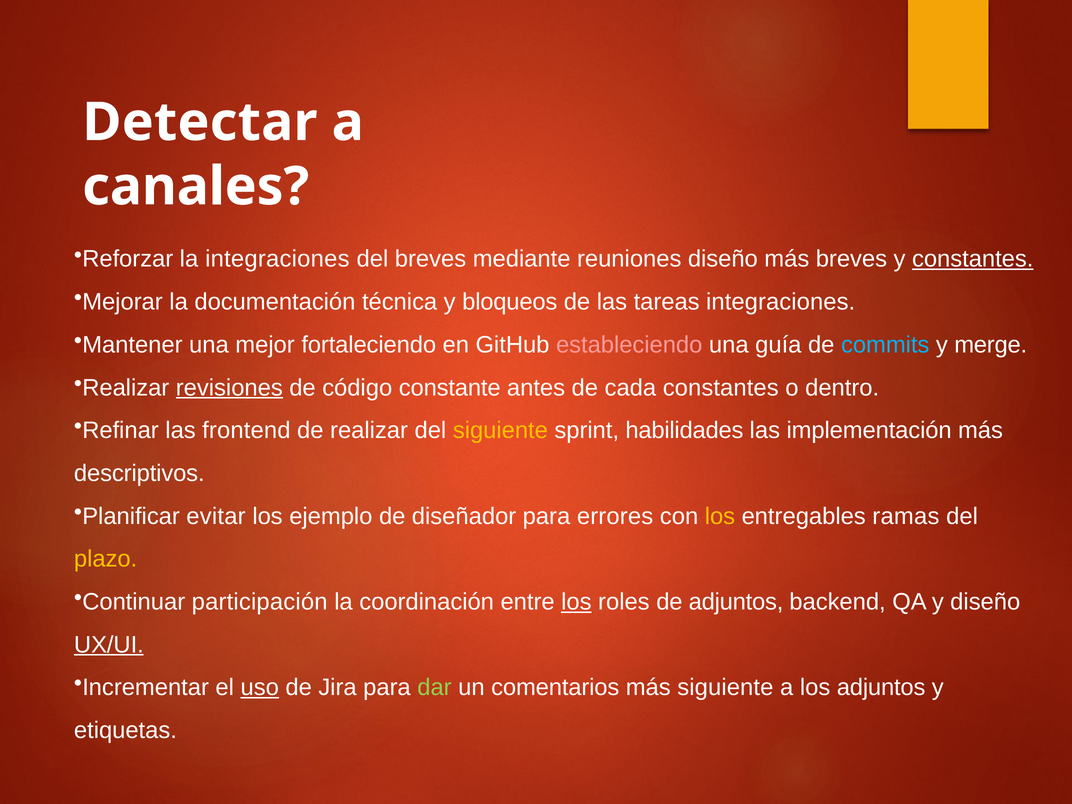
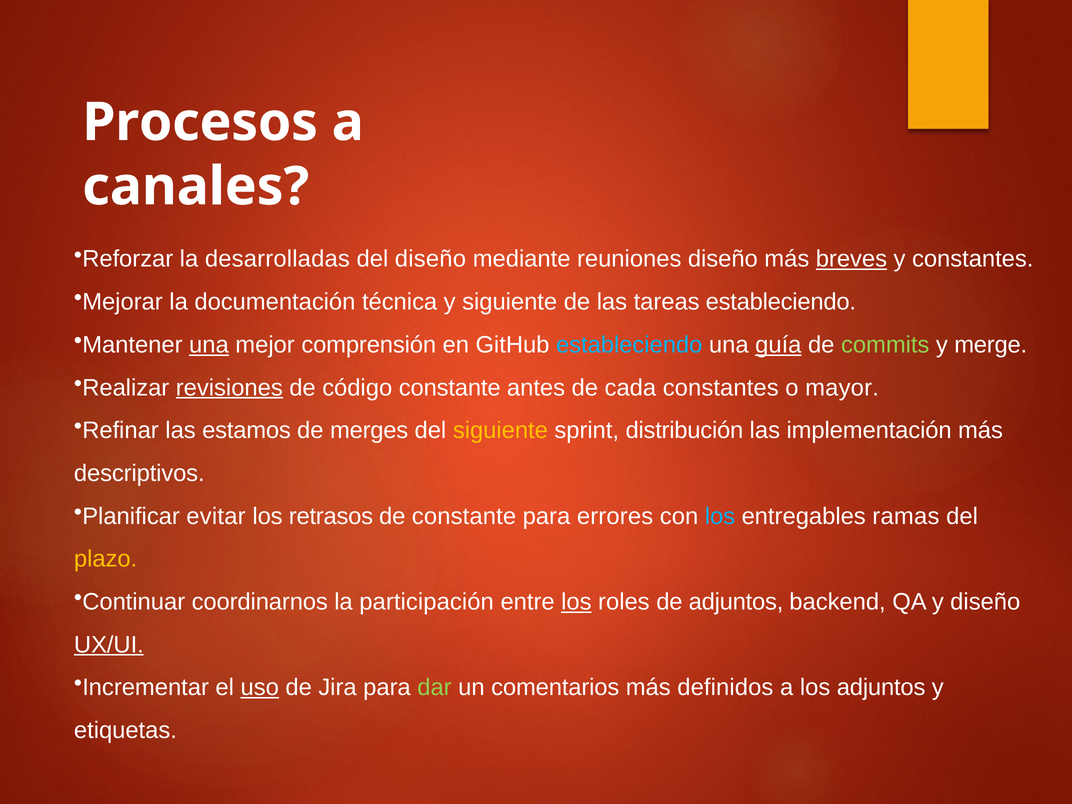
Detectar: Detectar -> Procesos (200, 122)
la integraciones: integraciones -> desarrolladas (277, 259)
del breves: breves -> diseño (430, 259)
breves underline: none -> present (851, 259)
constantes underline: present -> none (973, 259)
y bloqueos: bloqueos -> siguiente (510, 302)
tareas integraciones: integraciones -> estableciendo (781, 302)
una underline: none -> present (209, 345)
fortaleciendo: fortaleciendo -> comprensión (369, 345)
estableciendo colour: pink -> light blue (629, 345)
guía underline: none -> present (778, 345)
commits colour: light blue -> light green (885, 345)
dentro: dentro -> mayor (842, 388)
frontend: frontend -> estamos (247, 430)
de realizar: realizar -> merges (369, 430)
habilidades: habilidades -> distribución (684, 430)
ejemplo: ejemplo -> retrasos (331, 516)
de diseñador: diseñador -> constante (464, 516)
los colour: yellow -> light blue (720, 516)
participación: participación -> coordinarnos (260, 602)
coordinación: coordinación -> participación (427, 602)
más siguiente: siguiente -> definidos (725, 688)
